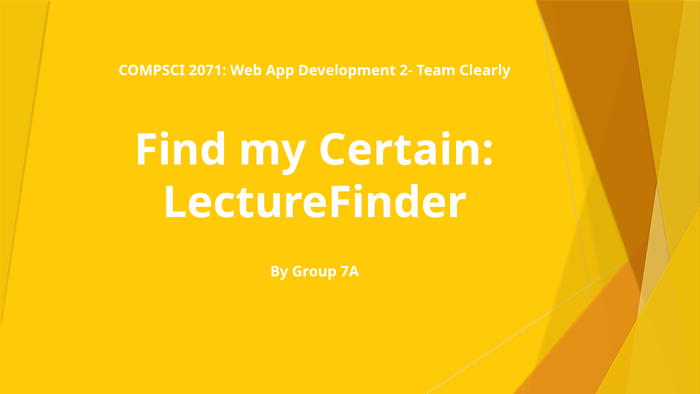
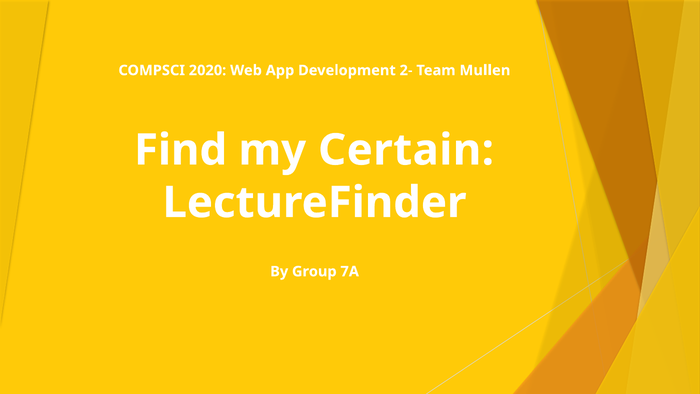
2071: 2071 -> 2020 (208, 70)
Clearly: Clearly -> Mullen (485, 70)
